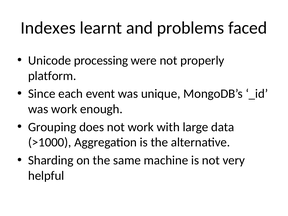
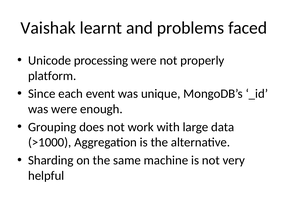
Indexes: Indexes -> Vaishak (48, 28)
was work: work -> were (64, 109)
